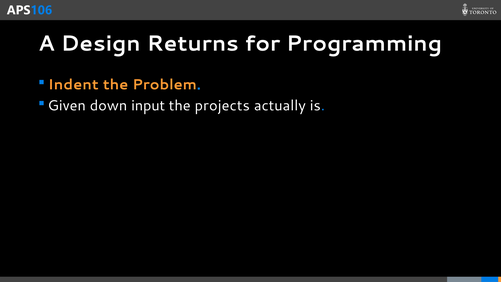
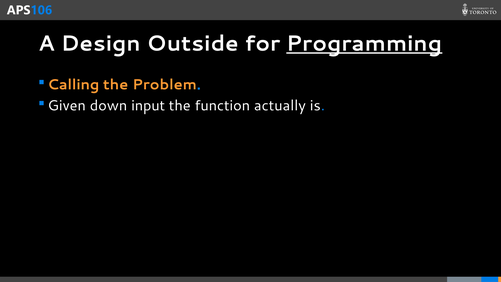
Returns: Returns -> Outside (193, 43)
Programming underline: none -> present (364, 43)
Indent: Indent -> Calling (73, 85)
projects: projects -> function (222, 106)
